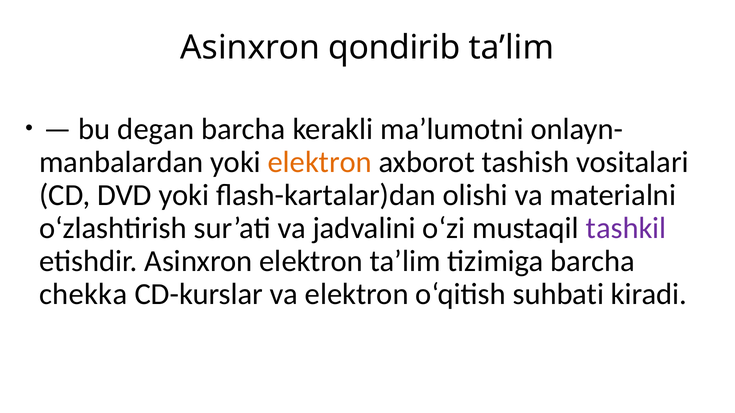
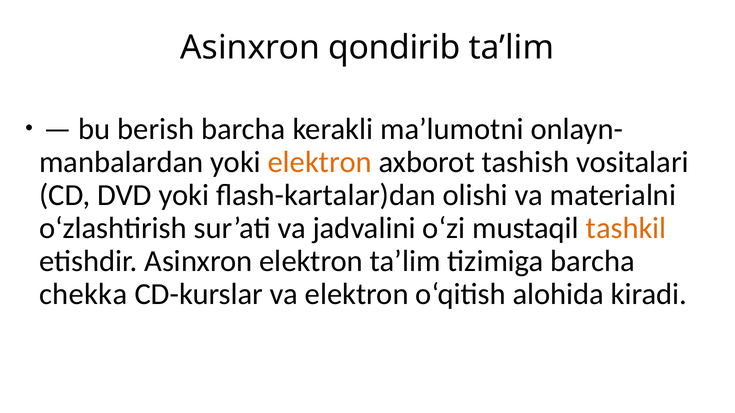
degan: degan -> berish (156, 129)
tashkil colour: purple -> orange (626, 228)
suhbati: suhbati -> alohida (558, 295)
